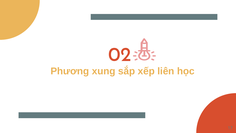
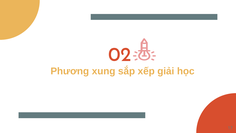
liên: liên -> giải (166, 71)
